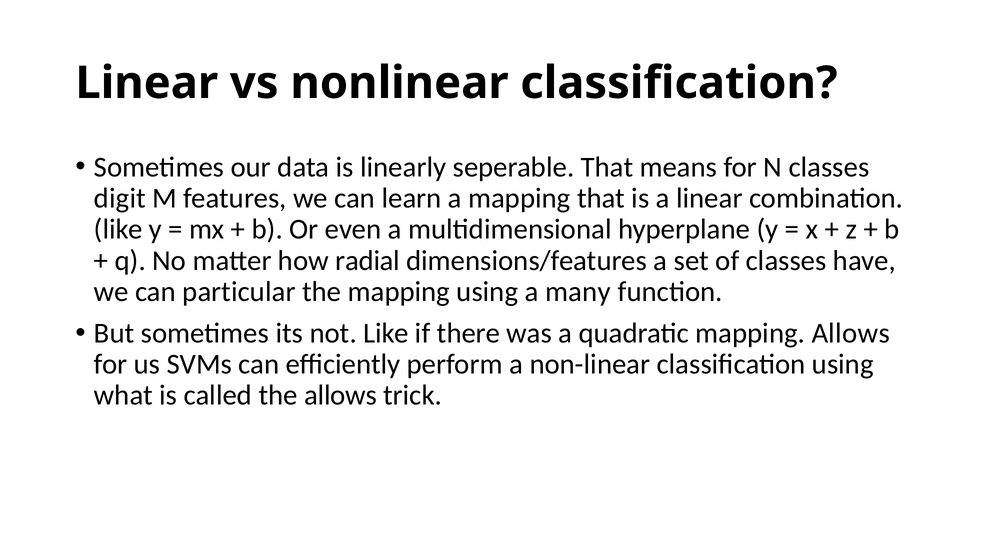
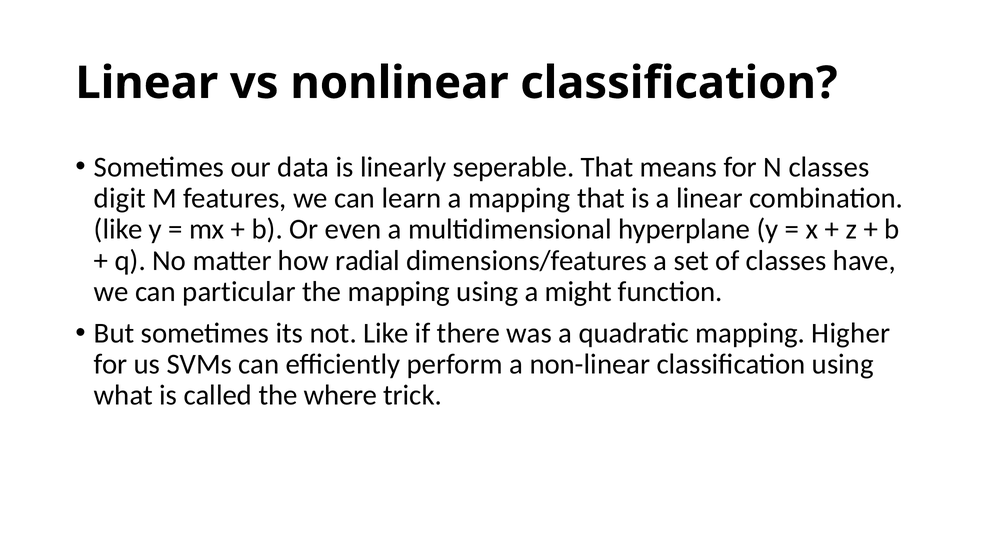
many: many -> might (578, 292)
mapping Allows: Allows -> Higher (851, 333)
the allows: allows -> where (341, 396)
